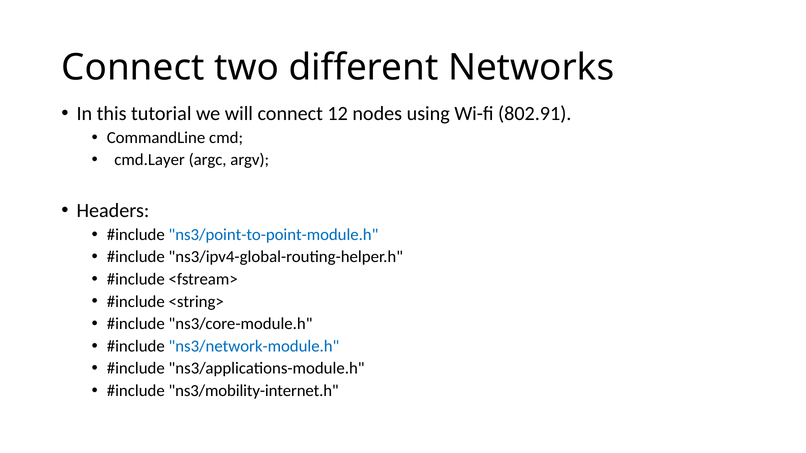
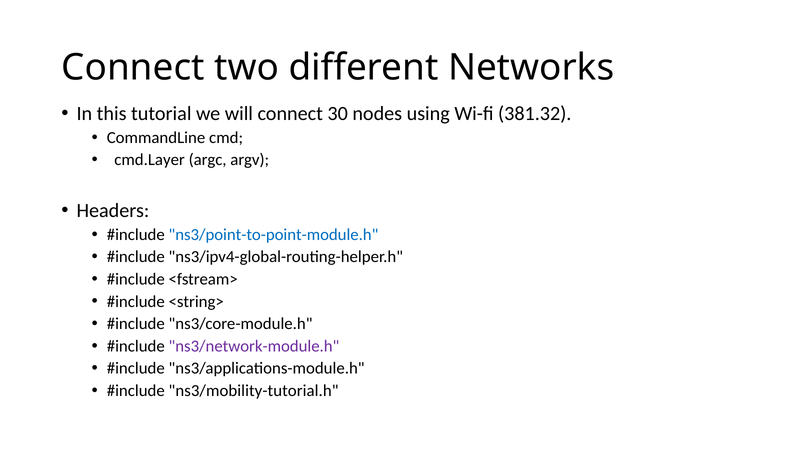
12: 12 -> 30 (338, 114)
802.91: 802.91 -> 381.32 (535, 114)
ns3/network-module.h colour: blue -> purple (254, 346)
ns3/mobility-internet.h: ns3/mobility-internet.h -> ns3/mobility-tutorial.h (254, 391)
